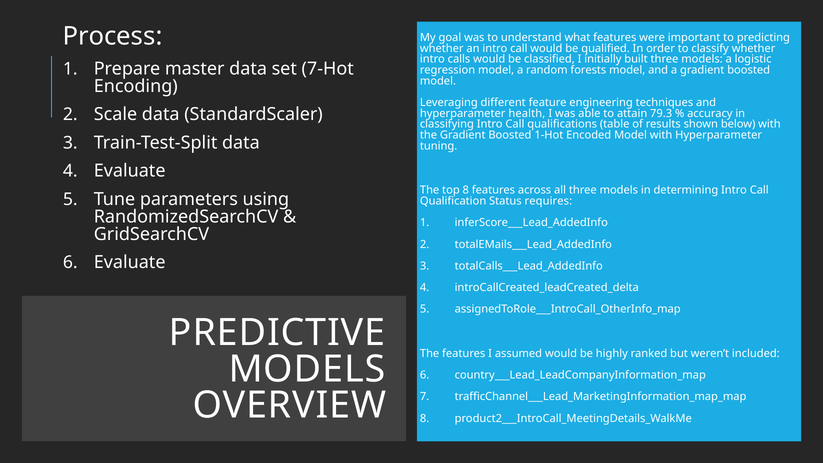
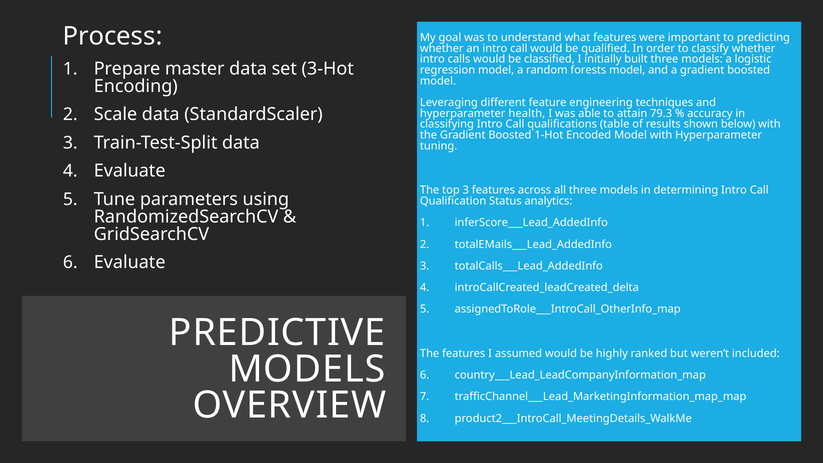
7-Hot: 7-Hot -> 3-Hot (328, 69)
top 8: 8 -> 3 (466, 190)
requires: requires -> analytics (548, 201)
